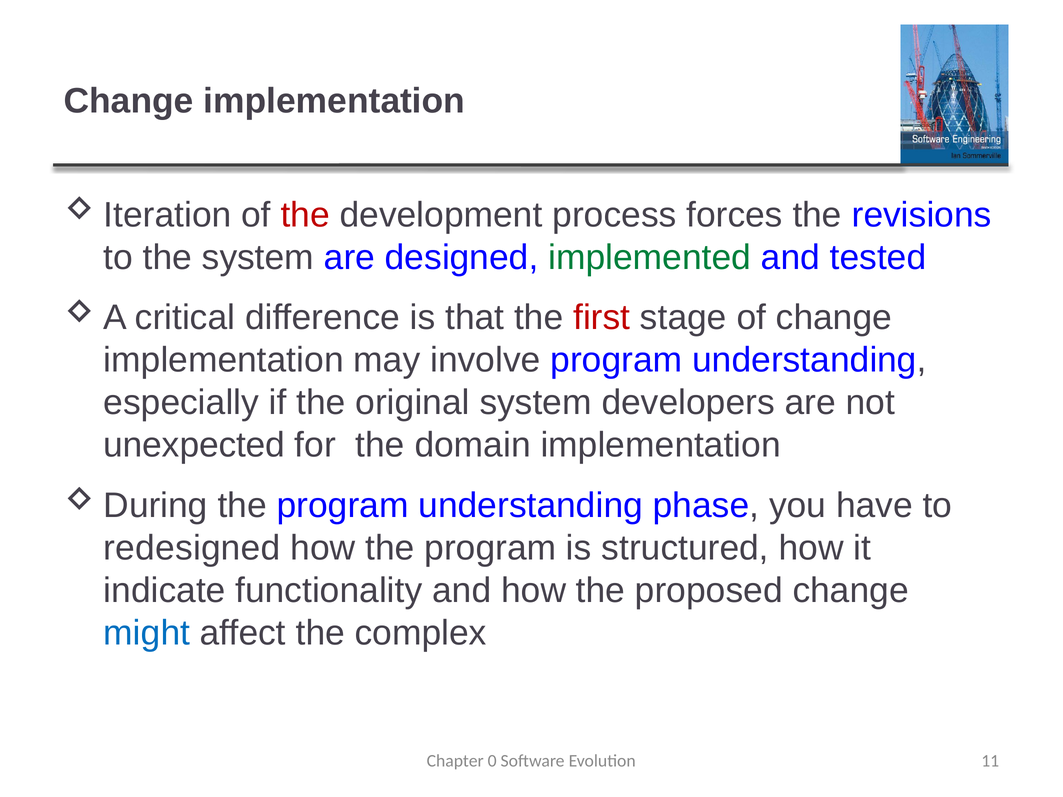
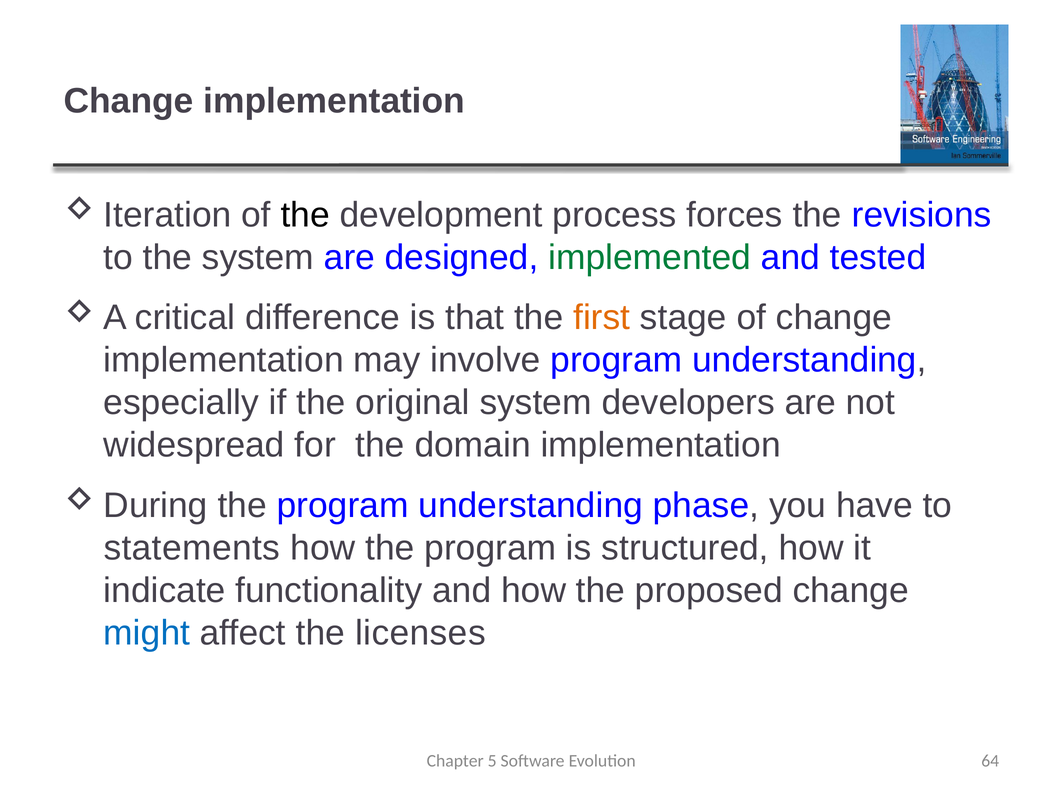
the colour: red -> black (305, 215)
first colour: red -> orange (602, 318)
unexpected: unexpected -> widespread (194, 445)
redesigned: redesigned -> statements (192, 548)
complex: complex -> licenses (420, 633)
0: 0 -> 5 (492, 761)
11: 11 -> 64 (990, 761)
